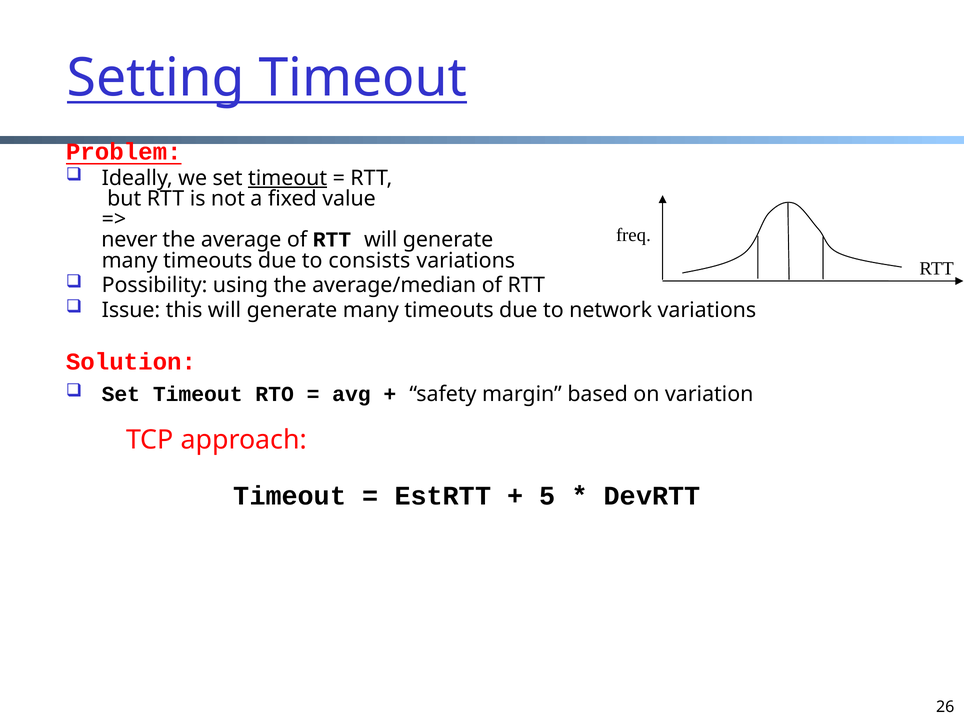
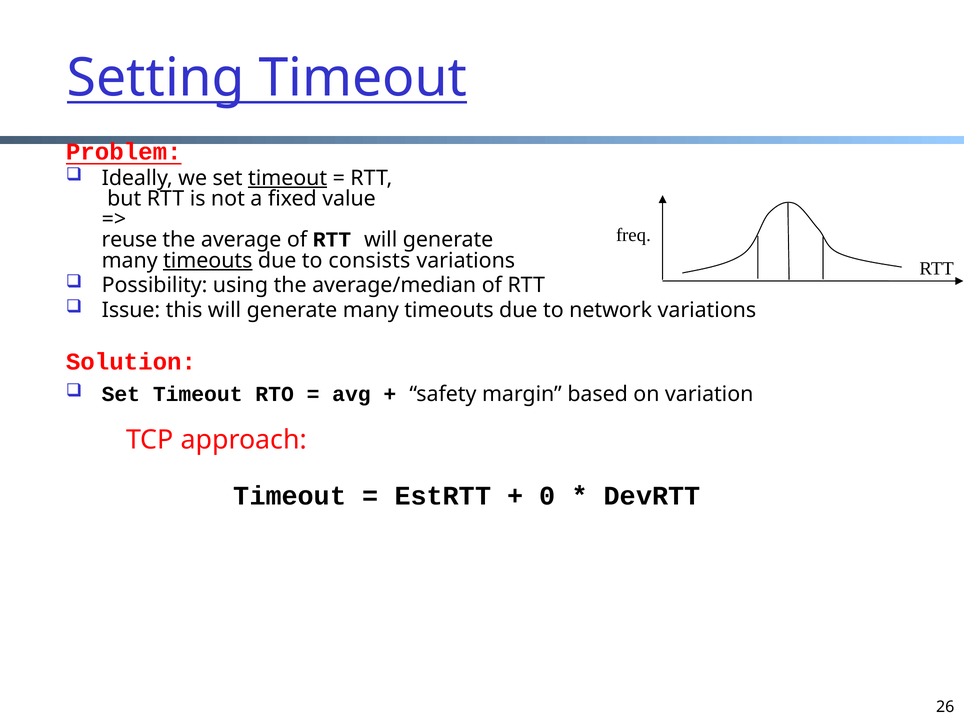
never: never -> reuse (129, 240)
timeouts underline: none -> present (208, 260)
5: 5 -> 0 (547, 496)
